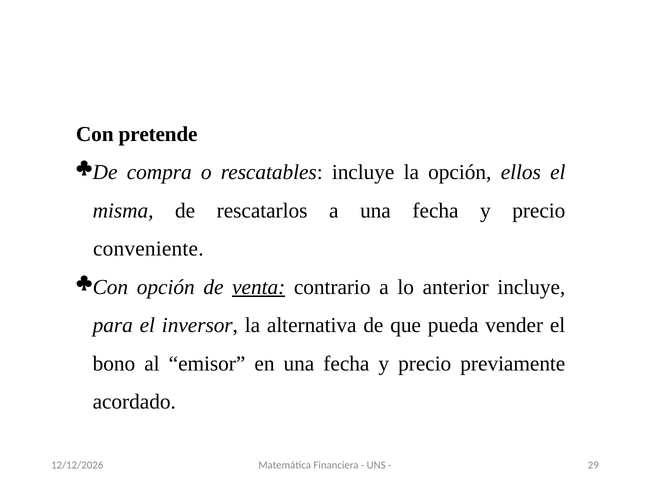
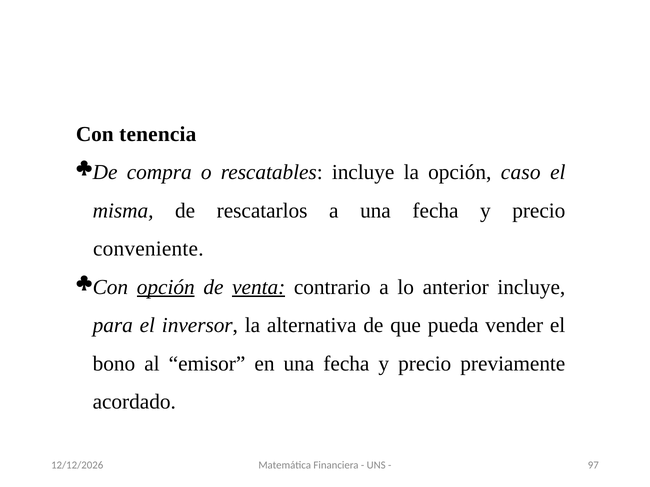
pretende: pretende -> tenencia (158, 134)
ellos: ellos -> caso (521, 173)
opción underline: none -> present (166, 287)
29: 29 -> 97 (593, 465)
